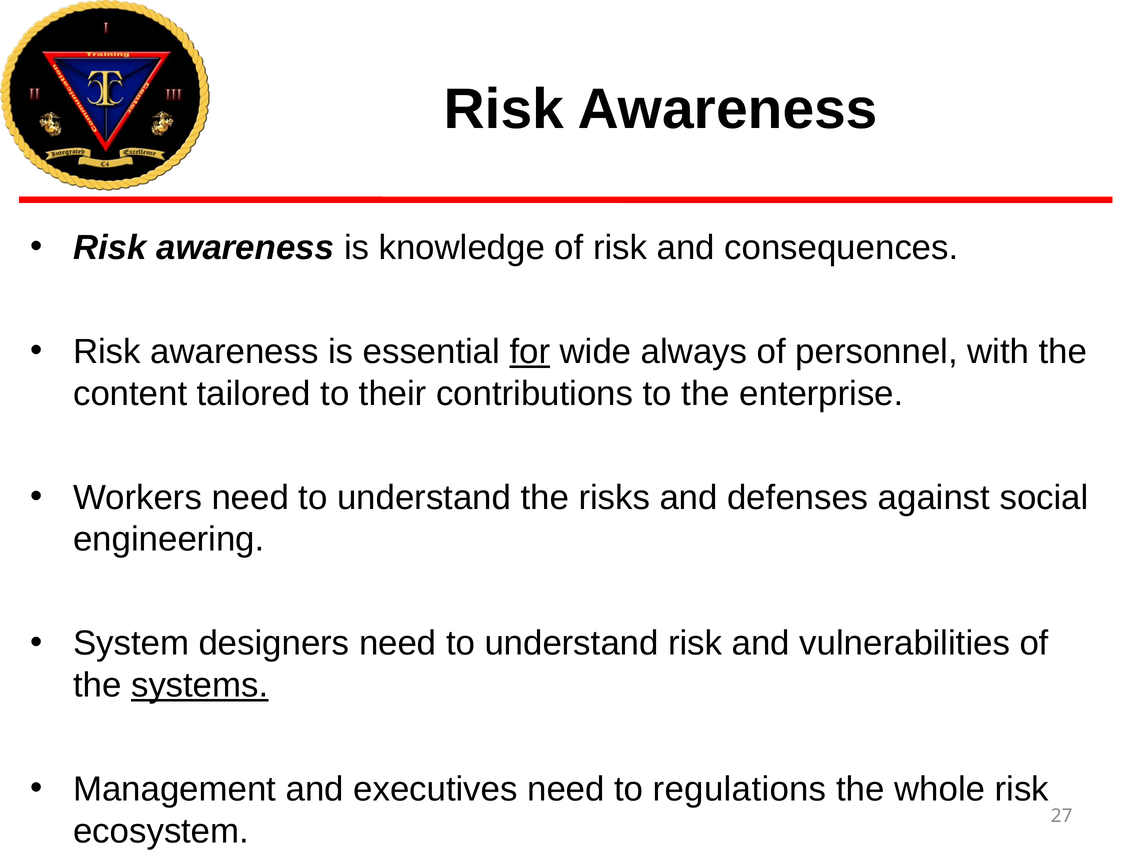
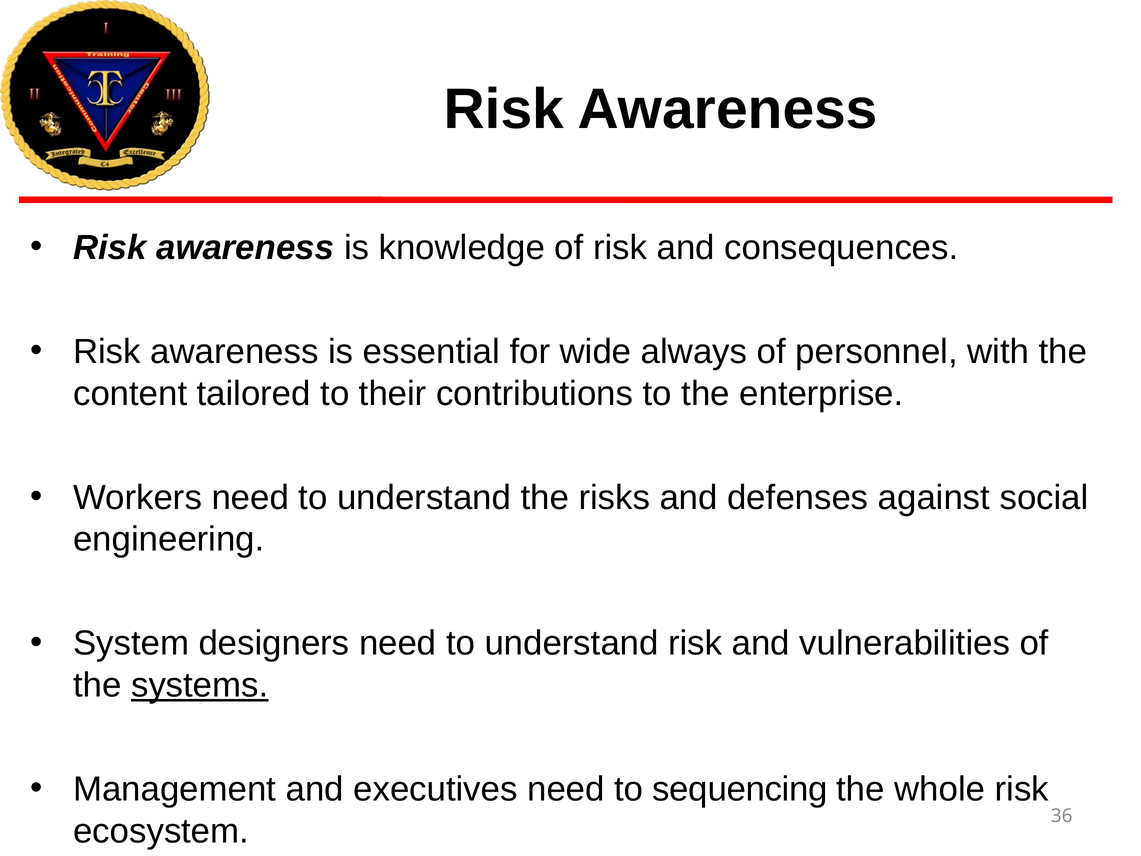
for underline: present -> none (530, 352)
regulations: regulations -> sequencing (740, 789)
27: 27 -> 36 (1062, 816)
